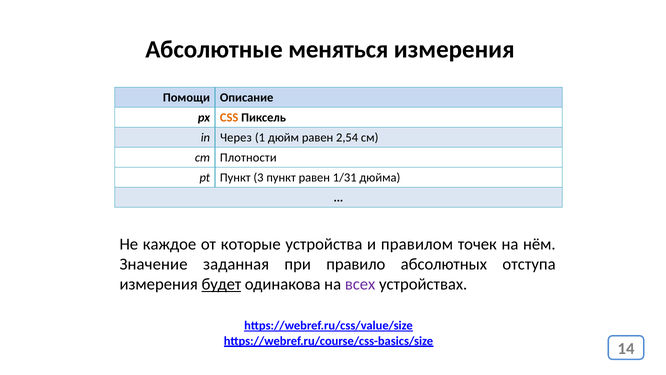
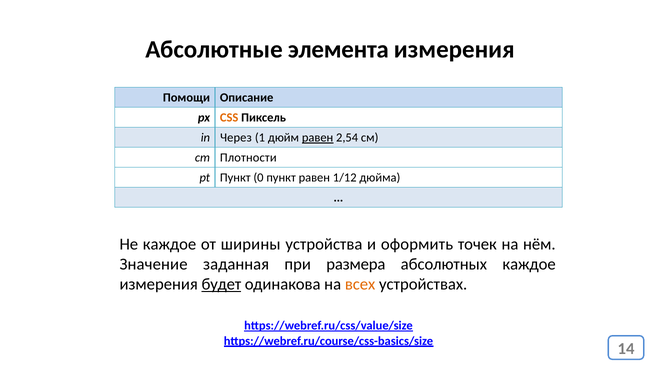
меняться: меняться -> элемента (338, 49)
равен underline: none -> present (318, 137)
3: 3 -> 0 (258, 177)
1/31: 1/31 -> 1/12 (345, 177)
которые: которые -> ширины (251, 244)
правилом: правилом -> оформить (417, 244)
правило: правило -> размера (356, 264)
абсолютных отступа: отступа -> каждое (529, 264)
всех colour: purple -> orange (360, 284)
